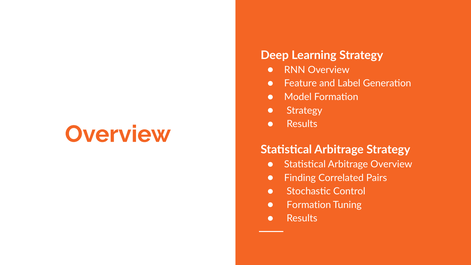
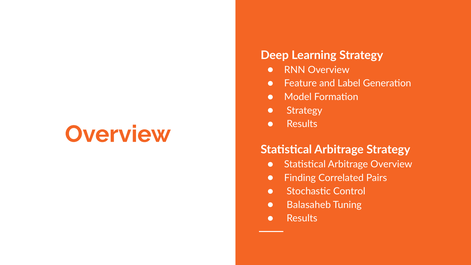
Formation: Formation -> Balasaheb (309, 205)
